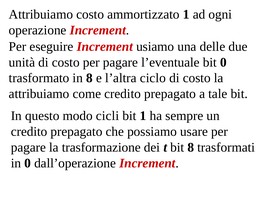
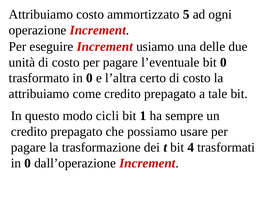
ammortizzato 1: 1 -> 5 (186, 14)
trasformato in 8: 8 -> 0 (89, 78)
ciclo: ciclo -> certo (153, 78)
bit 8: 8 -> 4 (191, 148)
